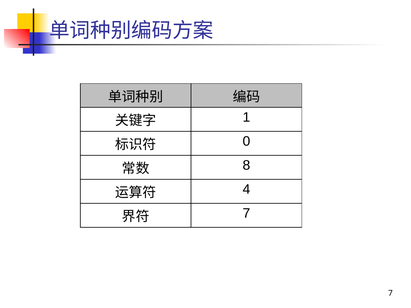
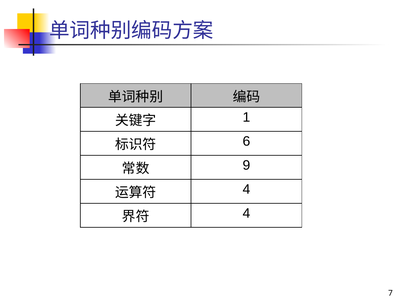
0: 0 -> 6 (246, 141)
8: 8 -> 9 (246, 165)
7: 7 -> 4 (246, 213)
